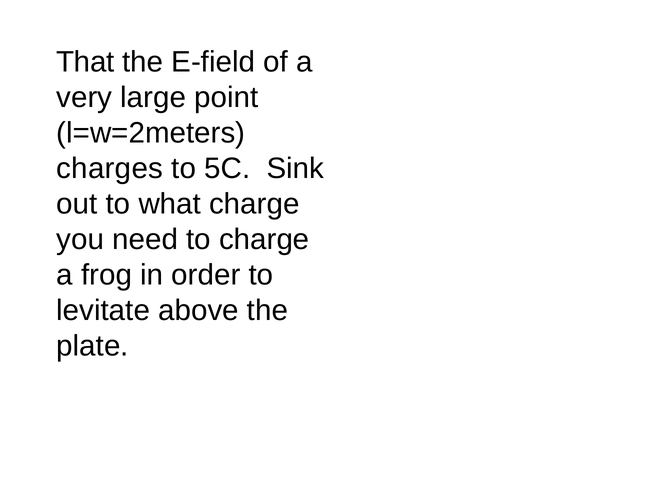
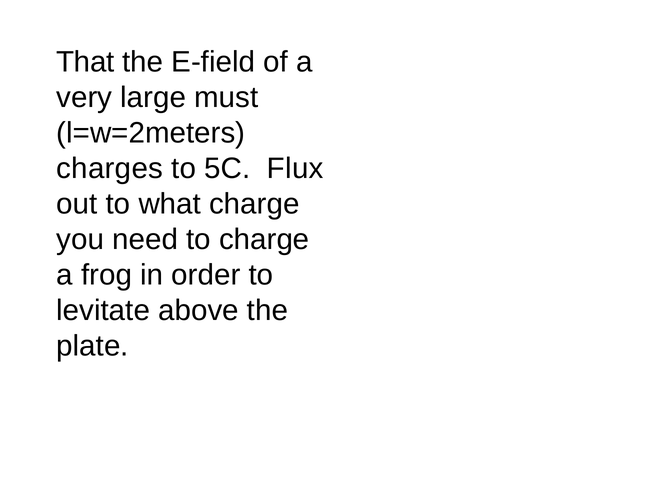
point: point -> must (226, 97)
Sink: Sink -> Flux (295, 168)
